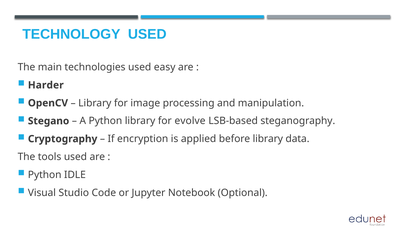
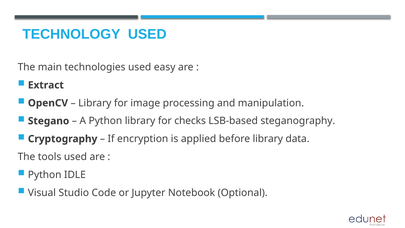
Harder: Harder -> Extract (46, 85)
evolve: evolve -> checks (190, 121)
